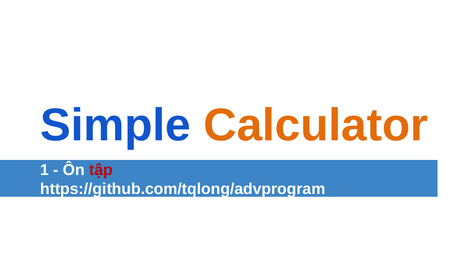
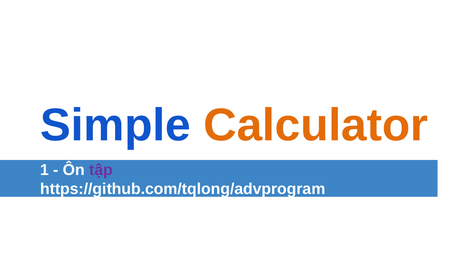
tập colour: red -> purple (101, 170)
